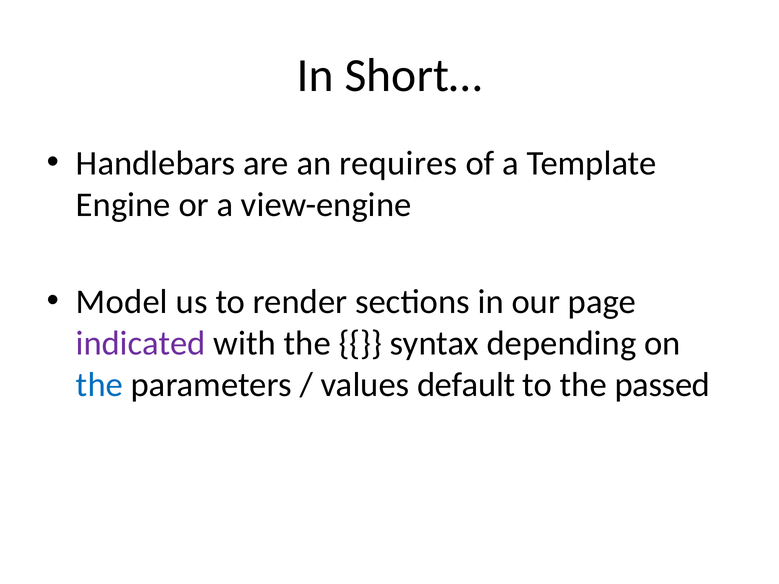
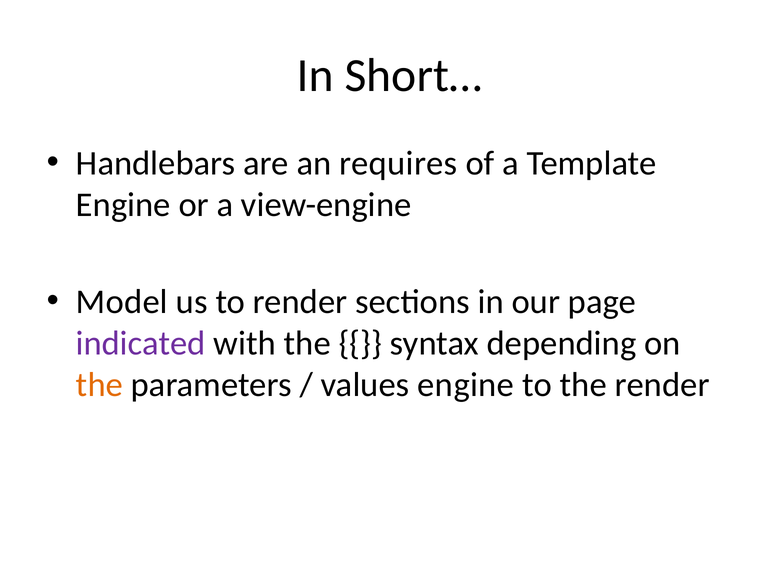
the colour: blue -> orange (99, 385)
values default: default -> engine (466, 385)
the passed: passed -> render (662, 385)
